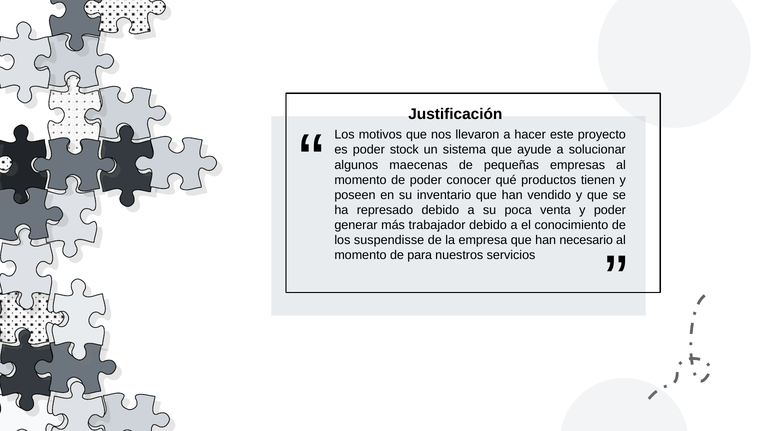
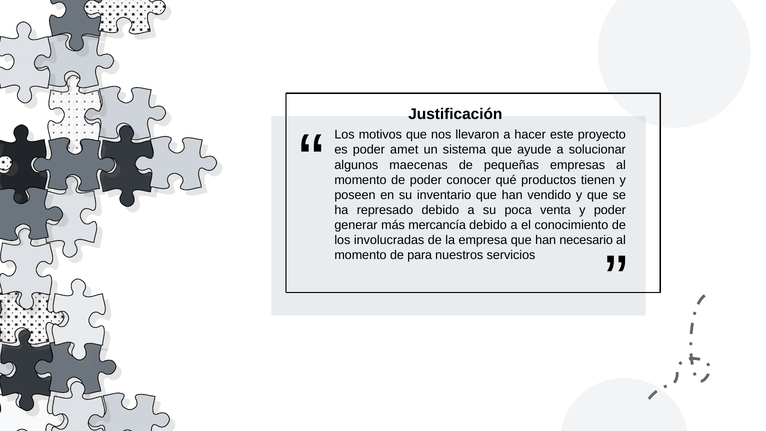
stock: stock -> amet (404, 150)
trabajador: trabajador -> mercancía (437, 225)
suspendisse: suspendisse -> involucradas (389, 240)
